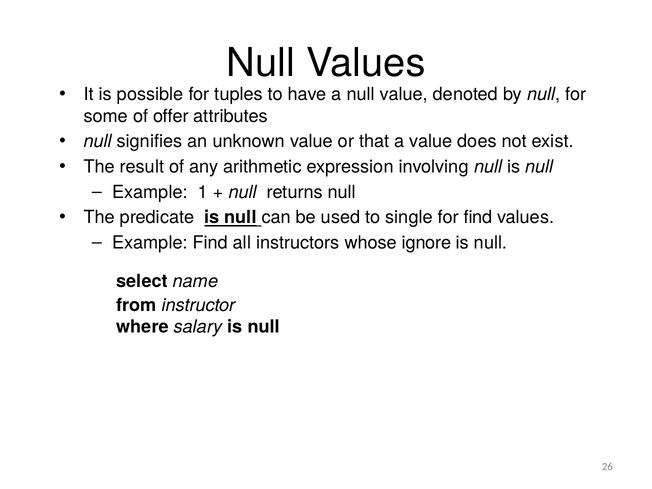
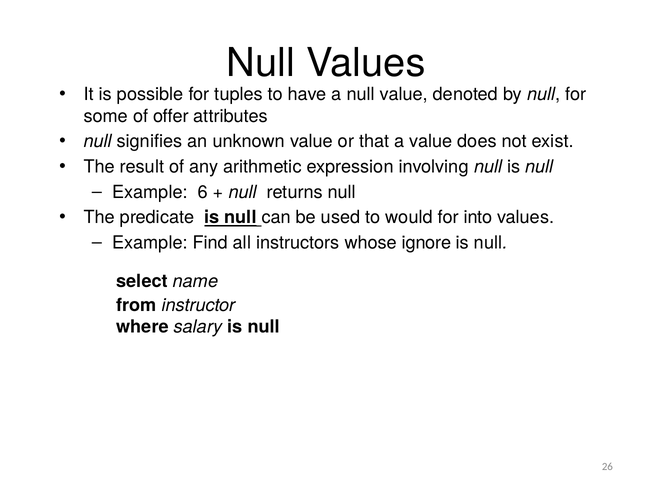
1: 1 -> 6 (203, 192)
single: single -> would (409, 217)
for find: find -> into (478, 217)
